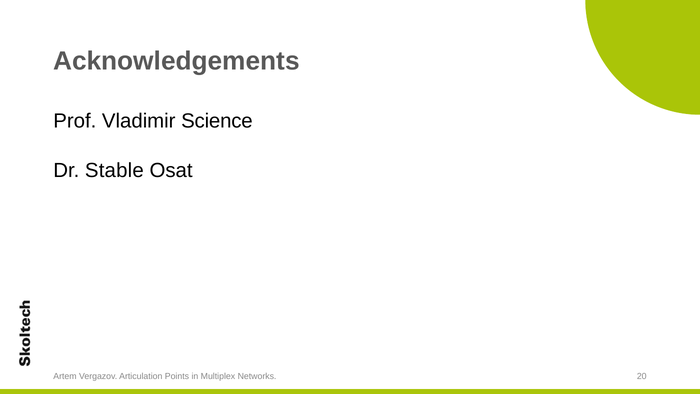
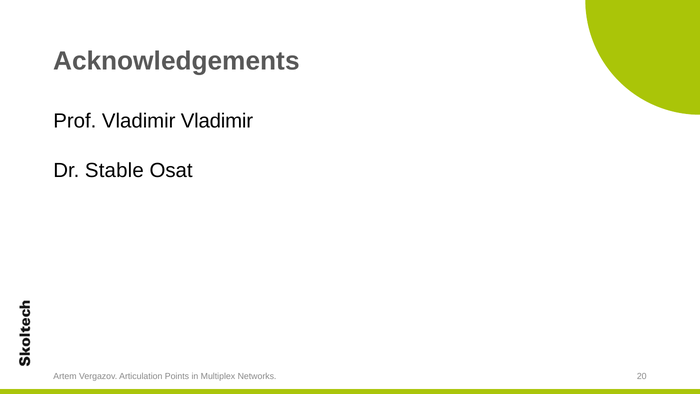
Vladimir Science: Science -> Vladimir (217, 121)
